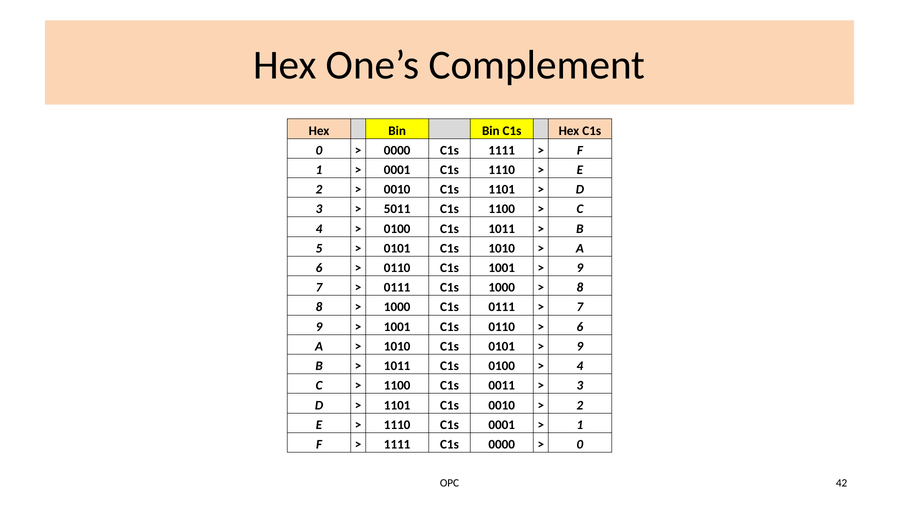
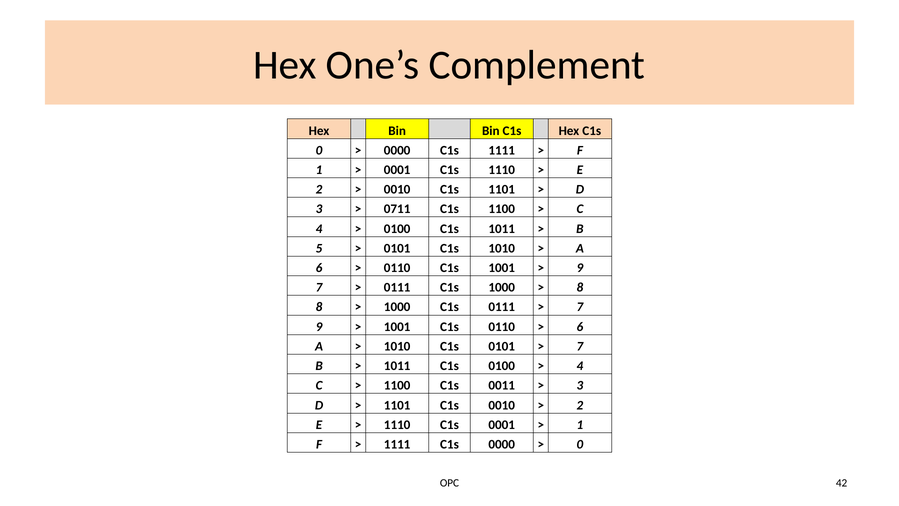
5011: 5011 -> 0711 (397, 209)
9: 9 -> 7 (580, 346)
